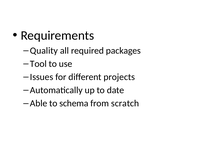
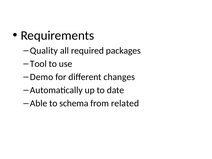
Issues: Issues -> Demo (42, 77)
projects: projects -> changes (119, 77)
scratch: scratch -> related (125, 103)
